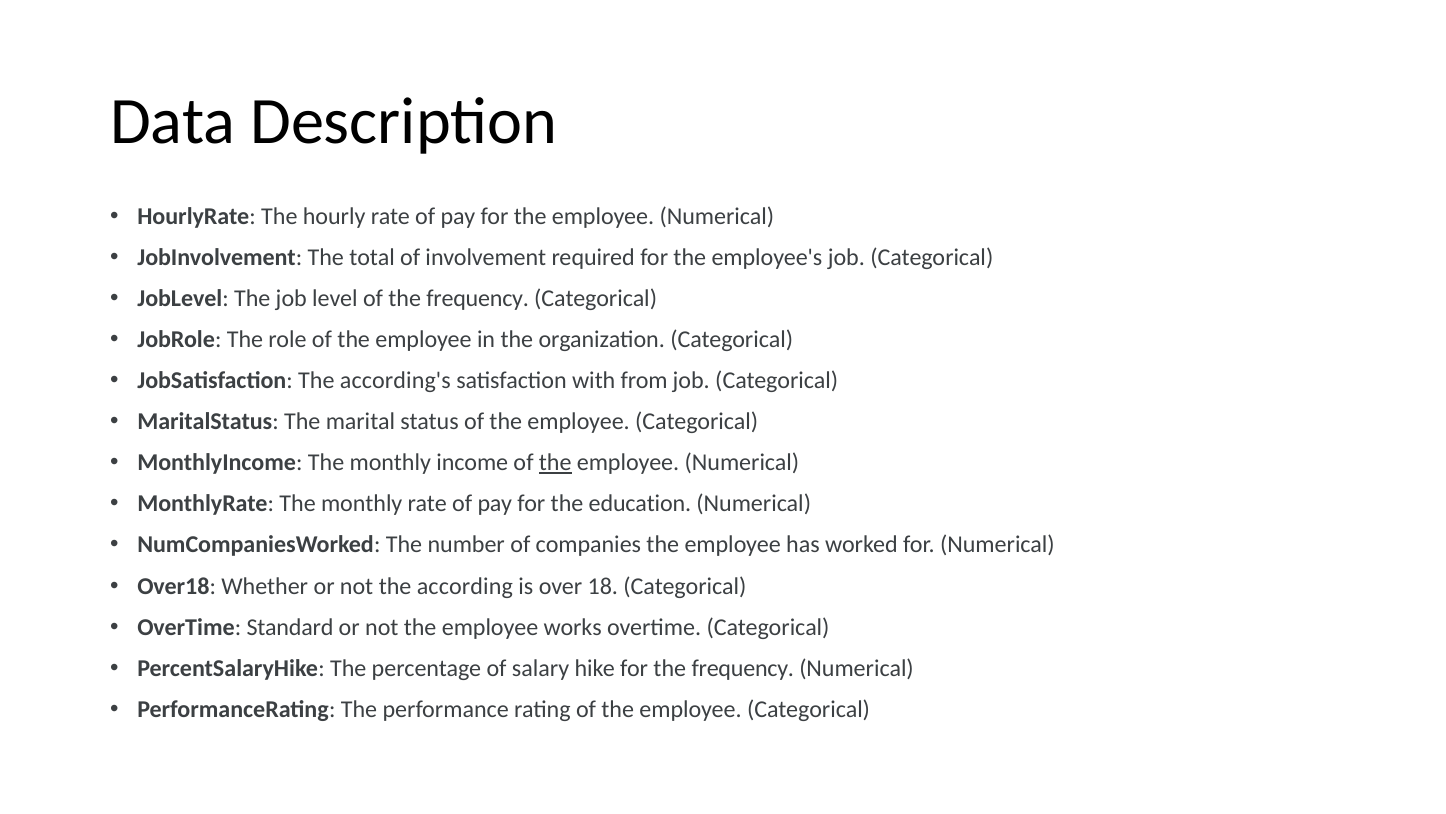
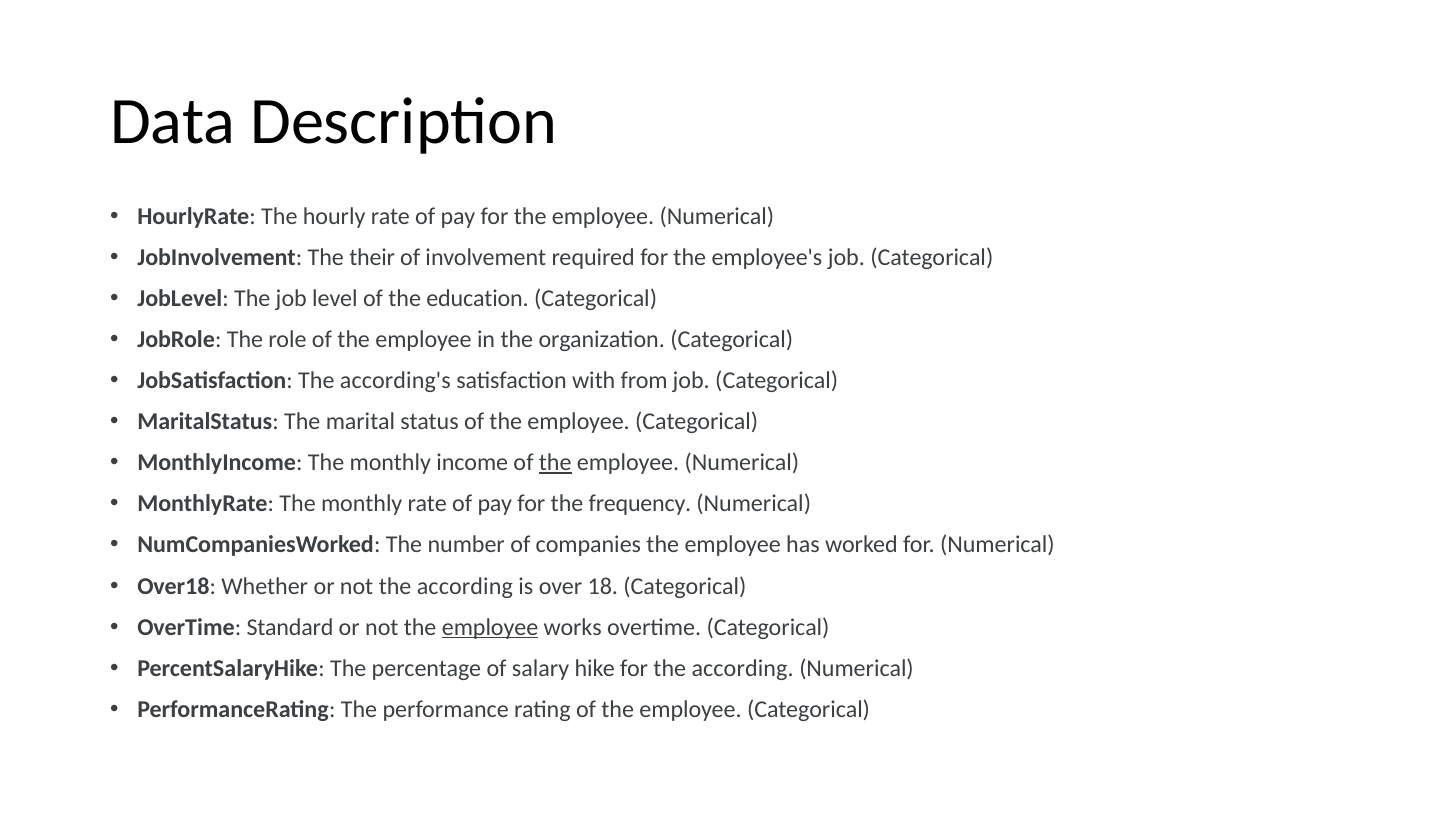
total: total -> their (372, 257)
of the frequency: frequency -> education (478, 298)
education: education -> frequency (640, 503)
employee underline: none -> present (490, 627)
for the frequency: frequency -> according (743, 668)
